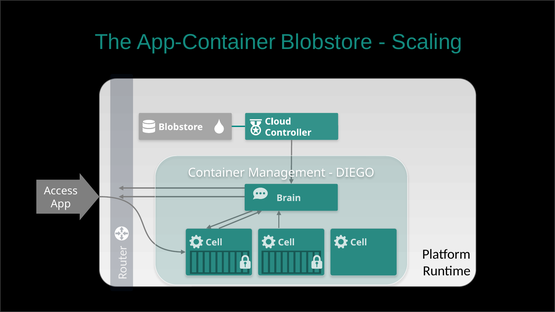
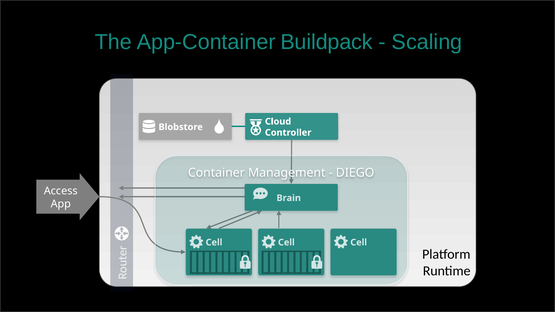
App-Container Blobstore: Blobstore -> Buildpack (327, 42)
